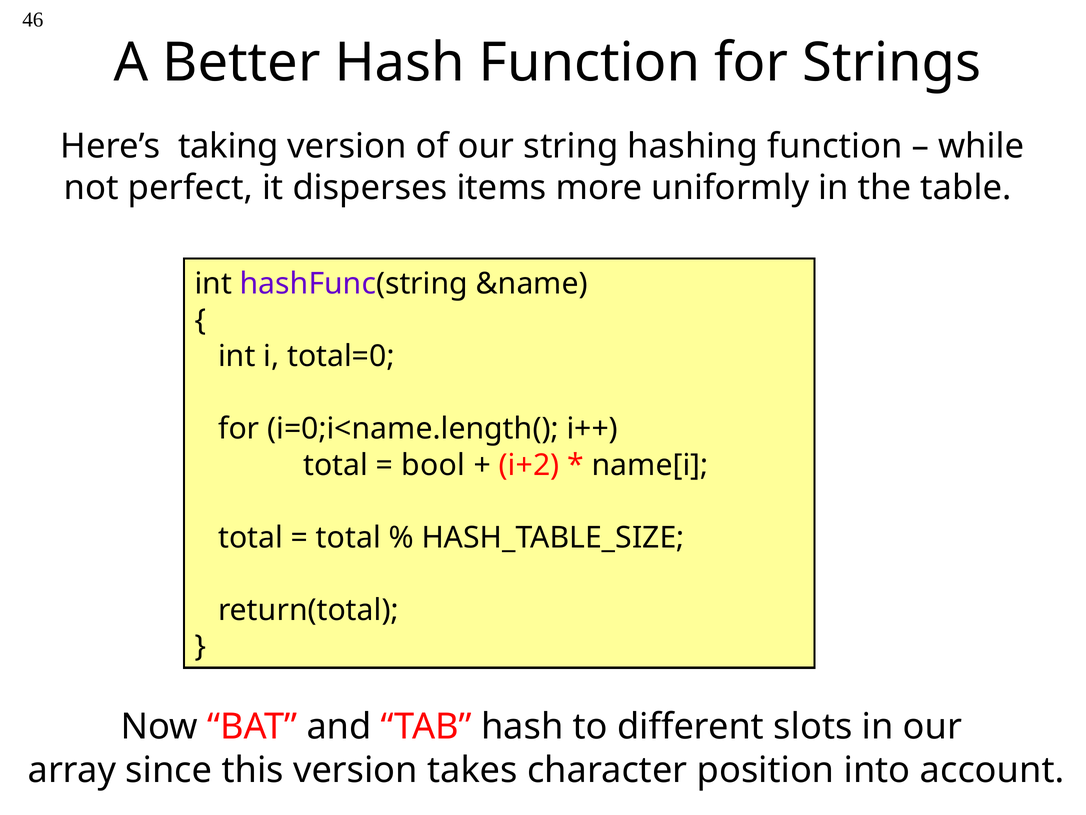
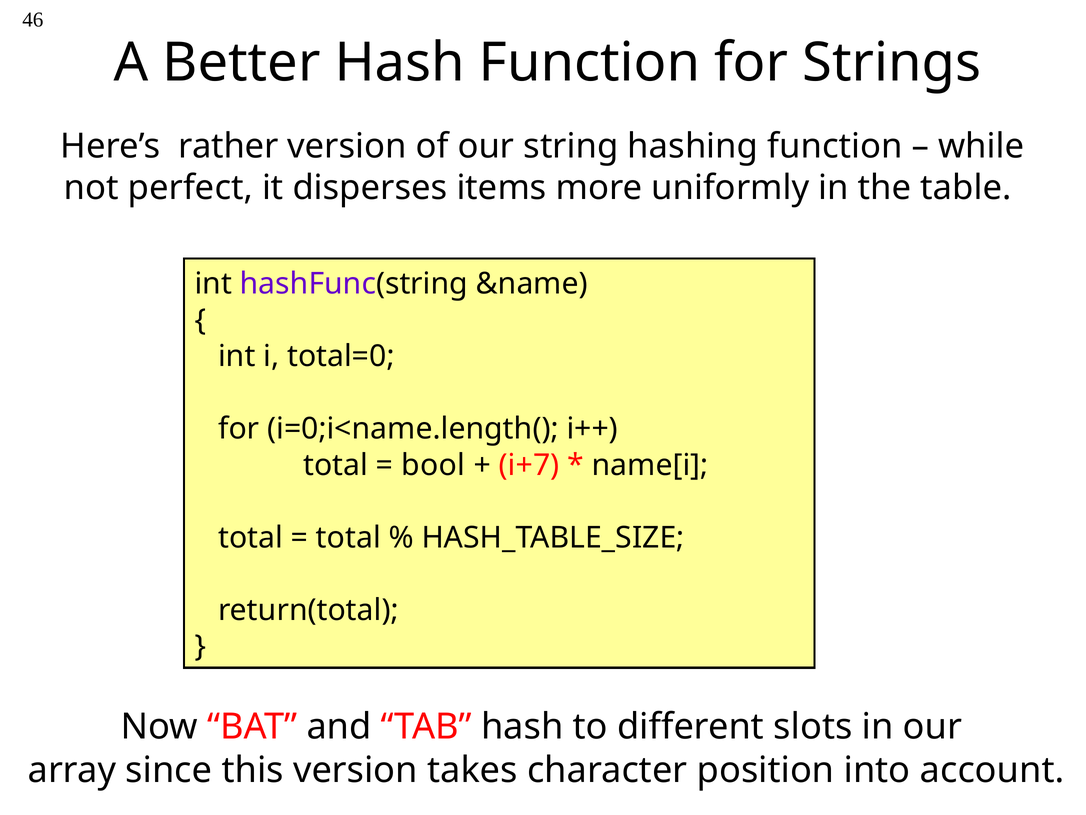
taking: taking -> rather (228, 146)
i+2: i+2 -> i+7 (529, 465)
